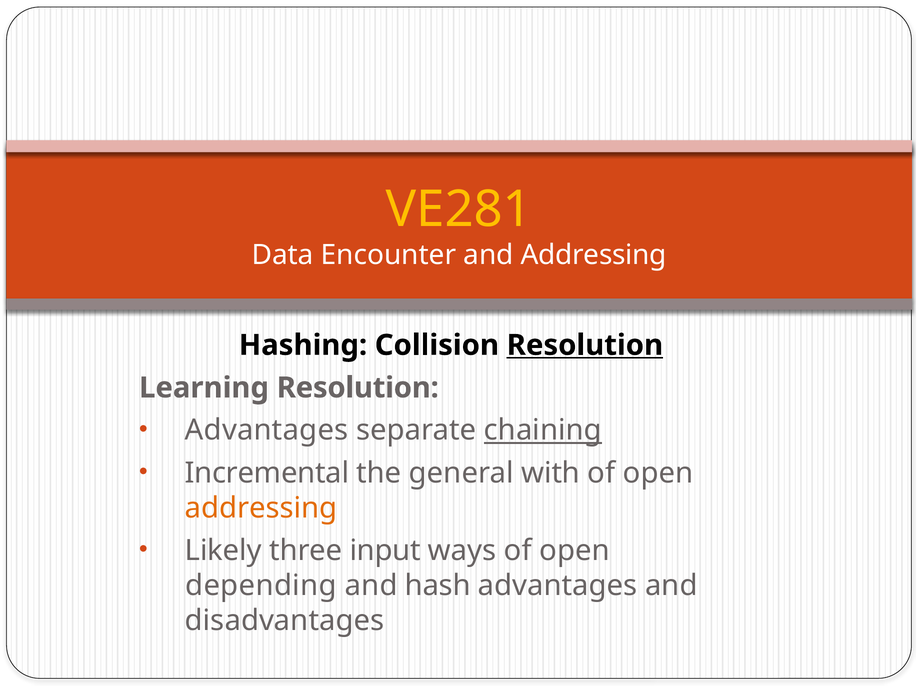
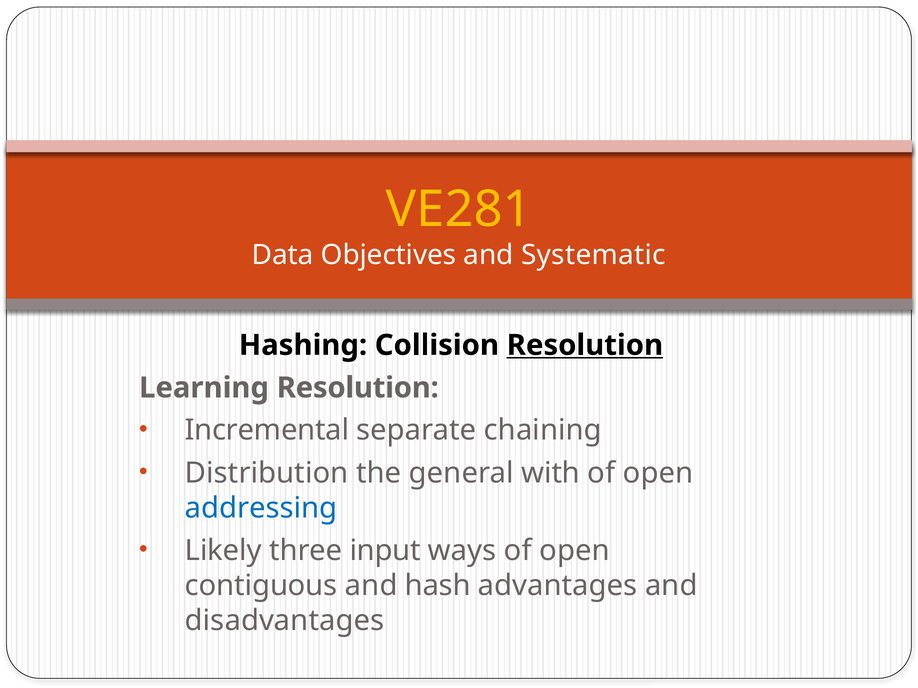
Encounter: Encounter -> Objectives (389, 255)
and Addressing: Addressing -> Systematic (593, 255)
Advantages: Advantages -> Incremental (267, 431)
chaining underline: present -> none (543, 431)
Incremental: Incremental -> Distribution (267, 473)
addressing colour: orange -> blue (261, 508)
depending: depending -> contiguous (261, 586)
